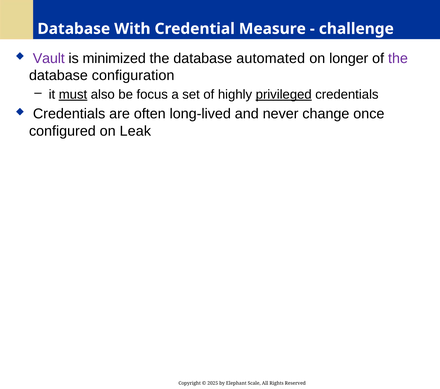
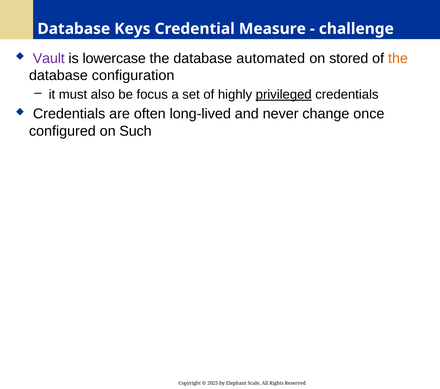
With: With -> Keys (132, 29)
minimized: minimized -> lowercase (114, 58)
longer: longer -> stored (349, 58)
the colour: purple -> orange (398, 58)
must underline: present -> none (73, 95)
Leak: Leak -> Such (135, 131)
